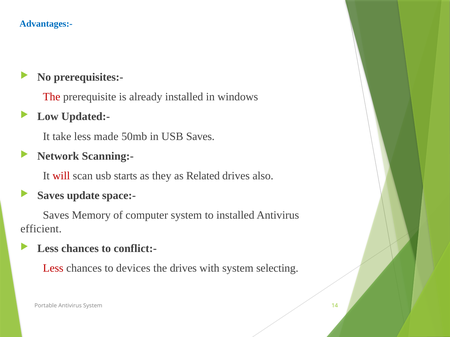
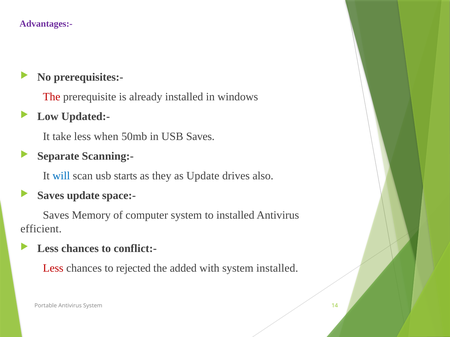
Advantages:- colour: blue -> purple (46, 24)
made: made -> when (106, 137)
Network: Network -> Separate (58, 156)
will colour: red -> blue (61, 176)
as Related: Related -> Update (203, 176)
devices: devices -> rejected (133, 269)
the drives: drives -> added (183, 269)
system selecting: selecting -> installed (277, 269)
